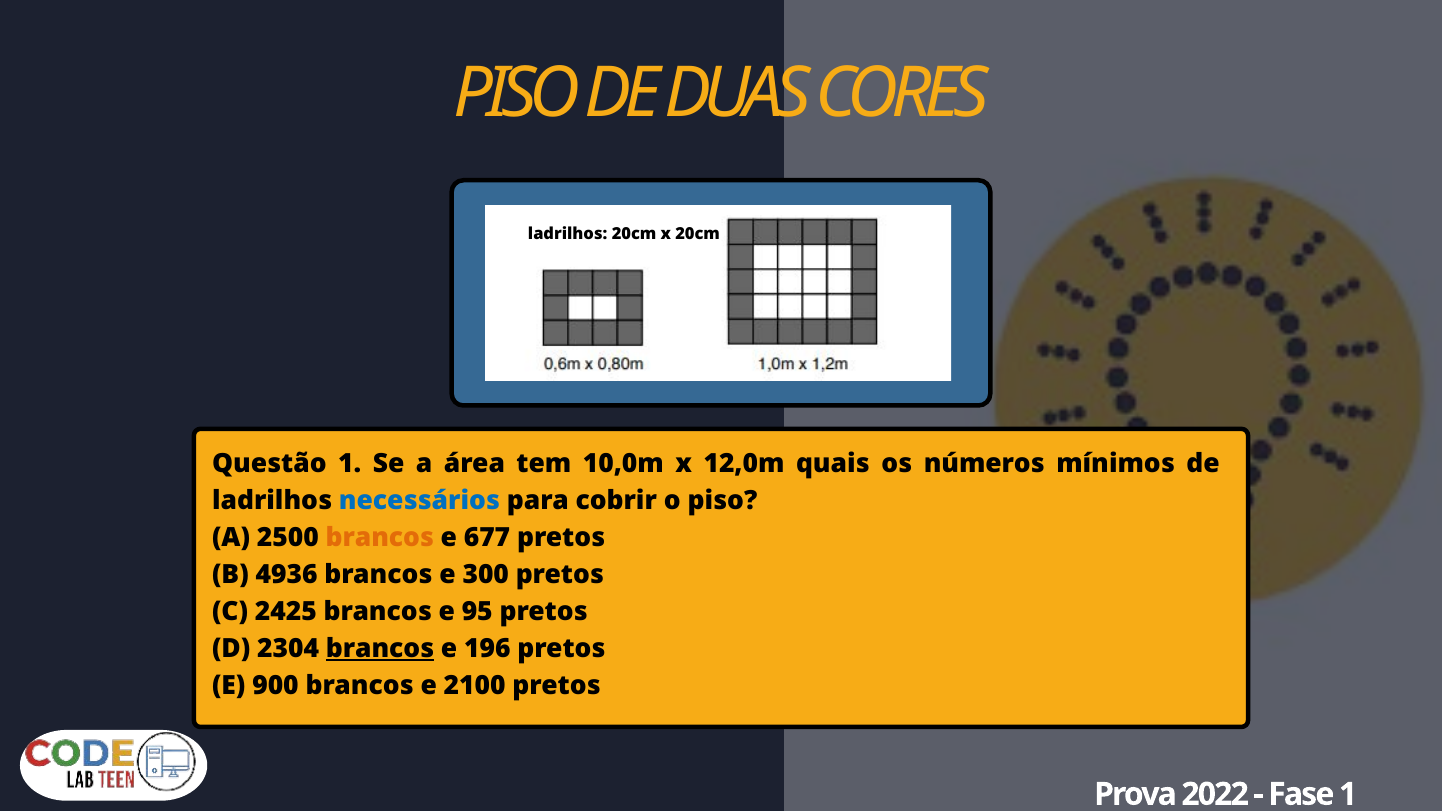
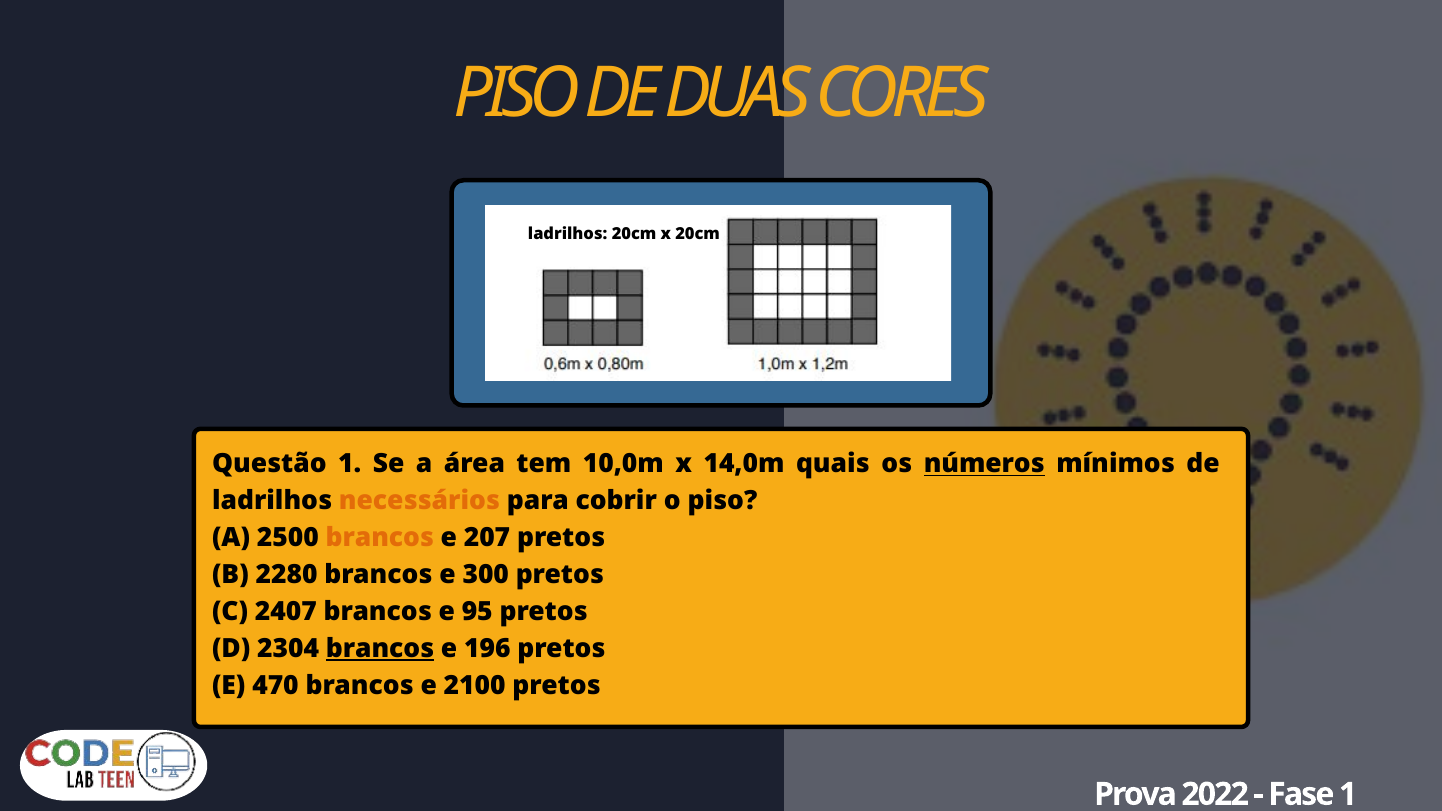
12,0m: 12,0m -> 14,0m (744, 464)
números underline: none -> present (984, 464)
necessários colour: blue -> orange (420, 501)
677: 677 -> 207 (487, 538)
4936: 4936 -> 2280 (287, 575)
2425: 2425 -> 2407 (286, 612)
900: 900 -> 470 (275, 686)
